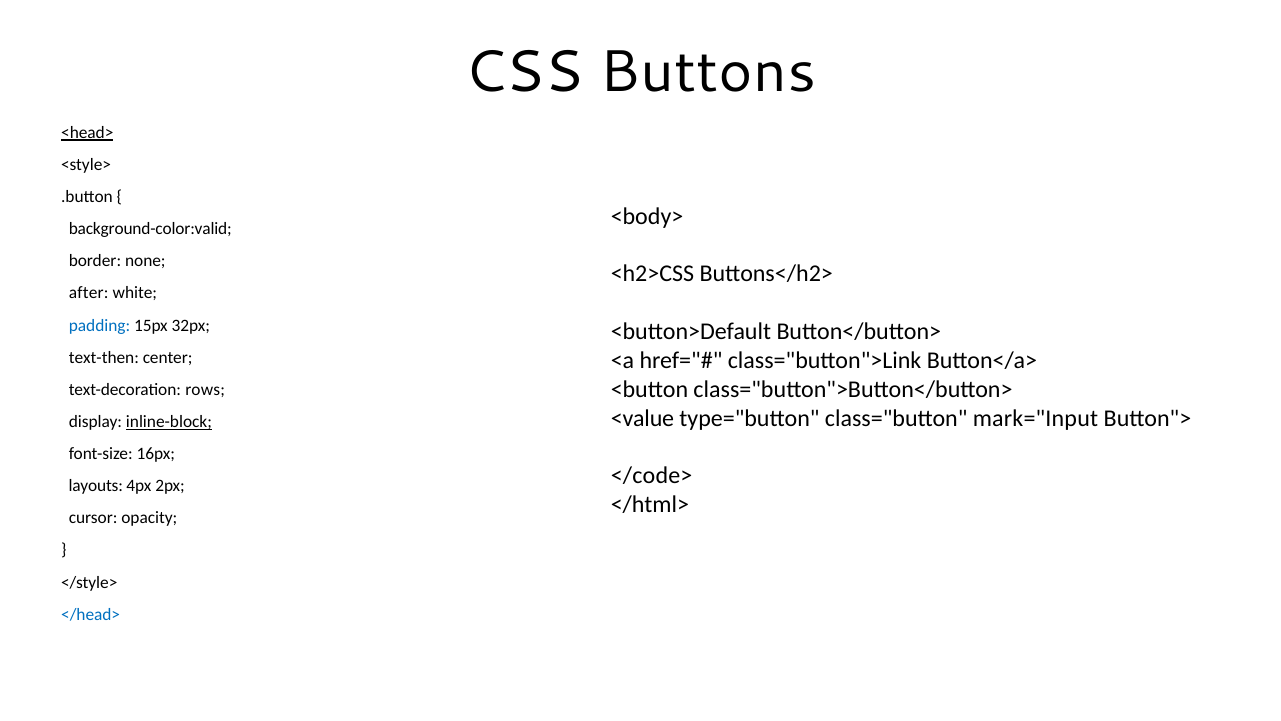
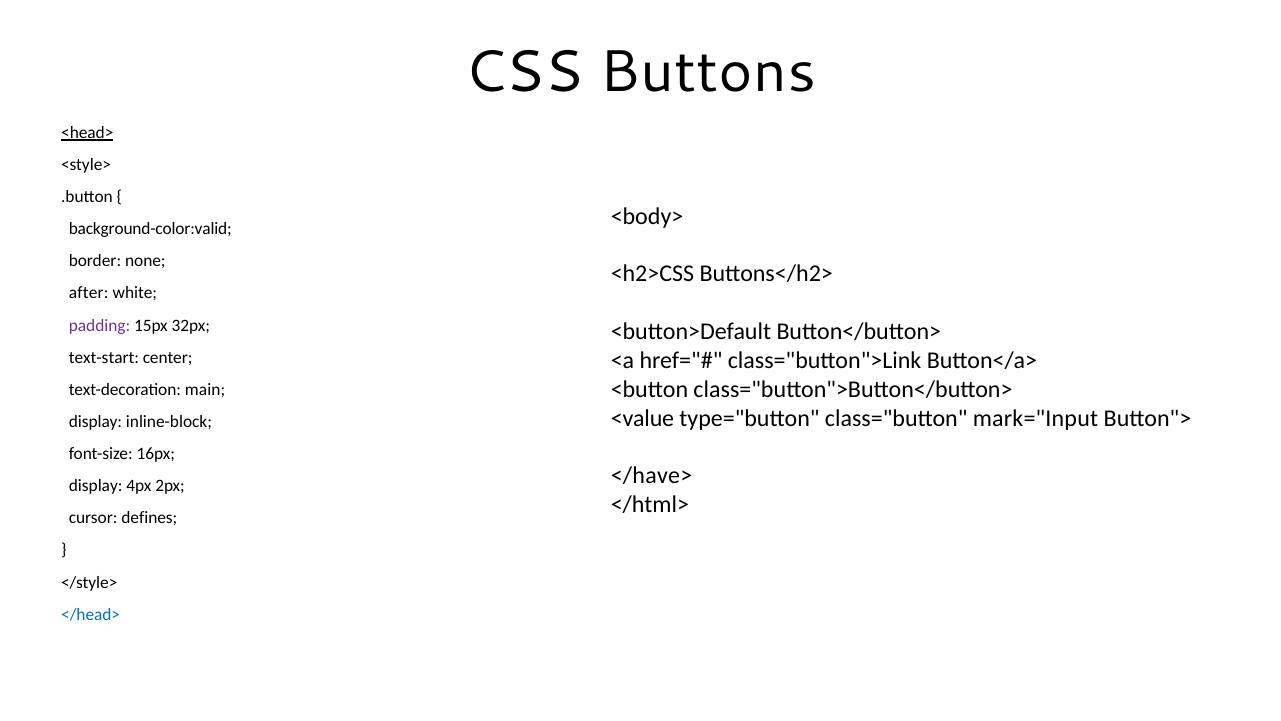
padding colour: blue -> purple (100, 325)
text-then: text-then -> text-start (104, 357)
rows: rows -> main (205, 389)
inline-block underline: present -> none (169, 421)
</code>: </code> -> </have> (652, 476)
layouts: layouts -> display (96, 486)
opacity: opacity -> defines (149, 518)
